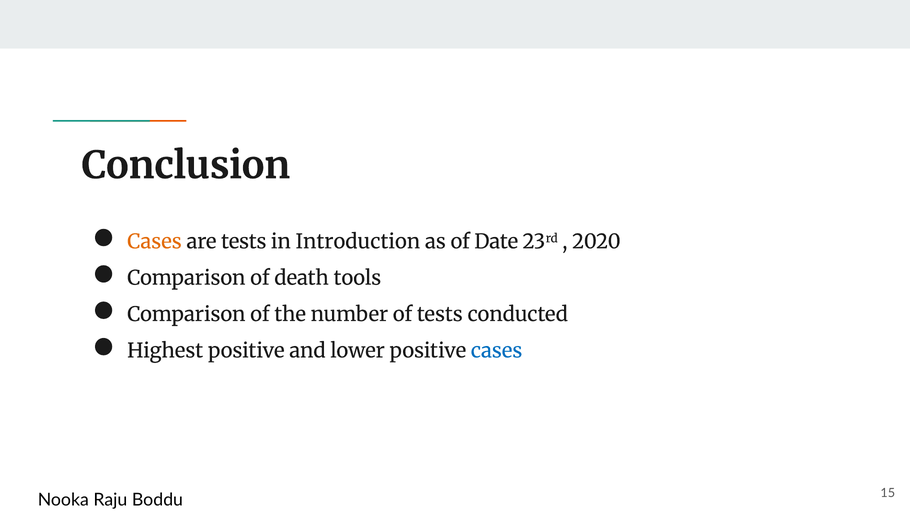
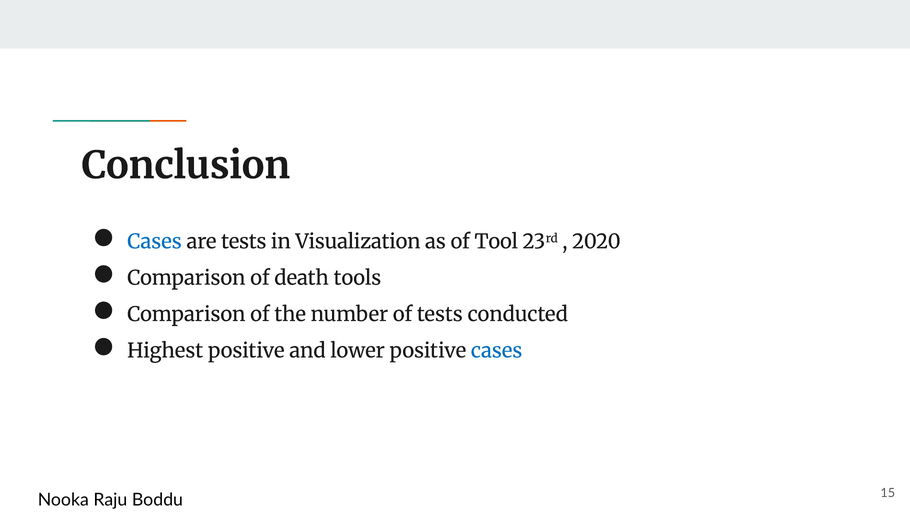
Cases colour: orange -> blue (154, 242)
Introduction: Introduction -> Visualization (358, 242)
Date: Date -> Tool (496, 242)
